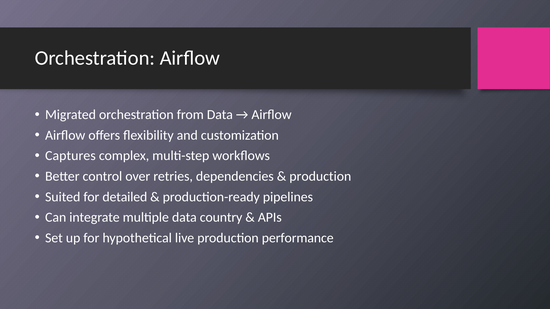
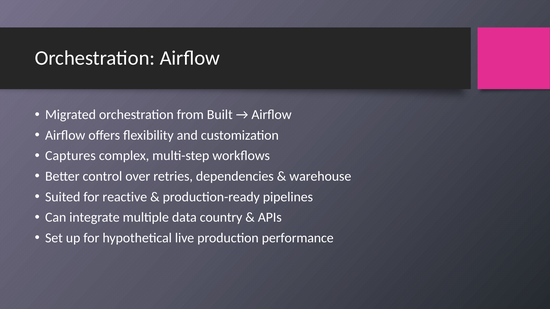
from Data: Data -> Built (220, 115)
production: production -> warehouse (320, 177)
detailed: detailed -> reactive (125, 197)
